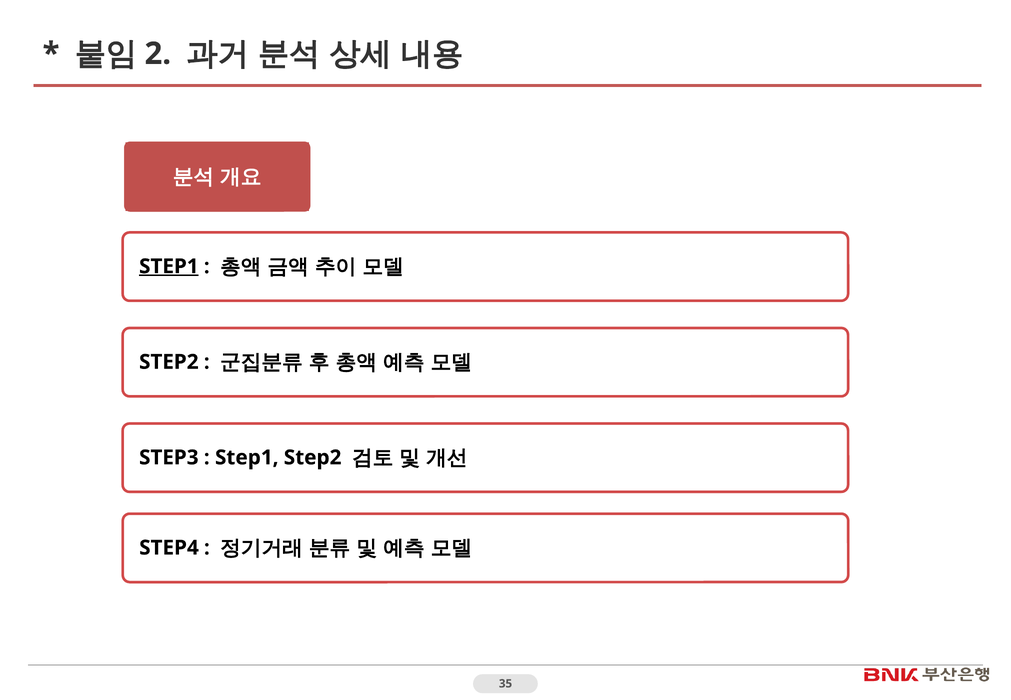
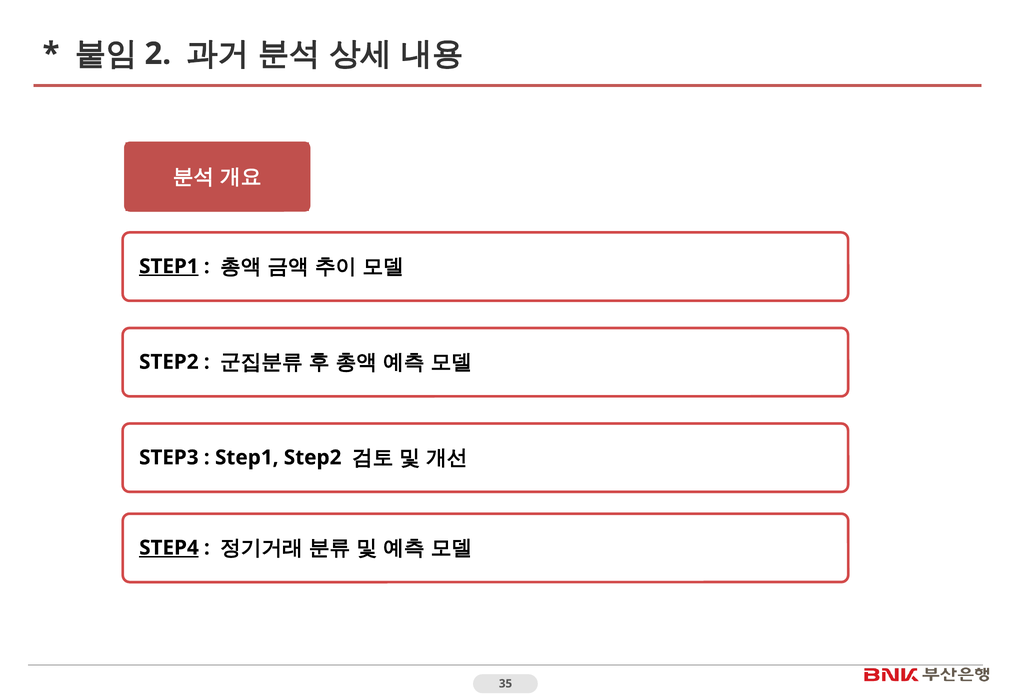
STEP4 underline: none -> present (169, 548)
